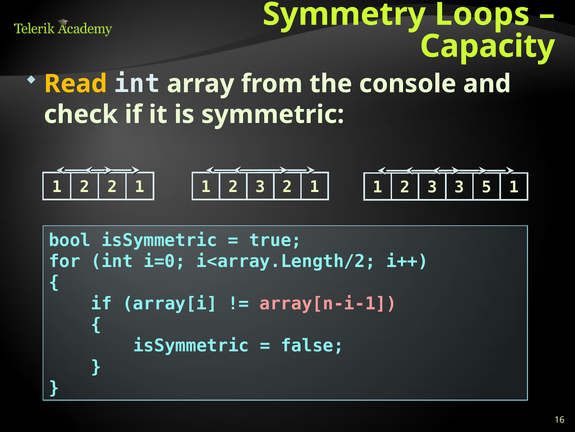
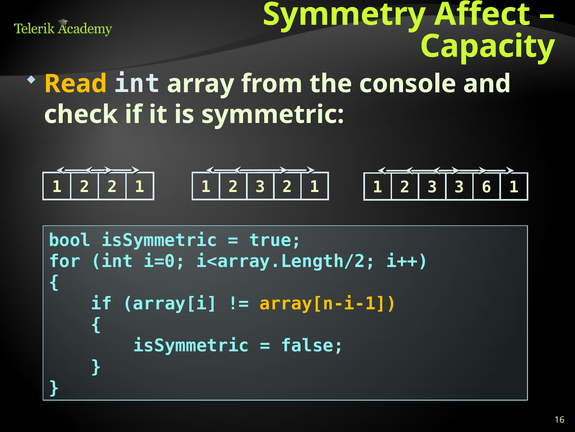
Loops: Loops -> Affect (482, 14)
5: 5 -> 6 (487, 187)
array[n-i-1 colour: pink -> yellow (328, 303)
